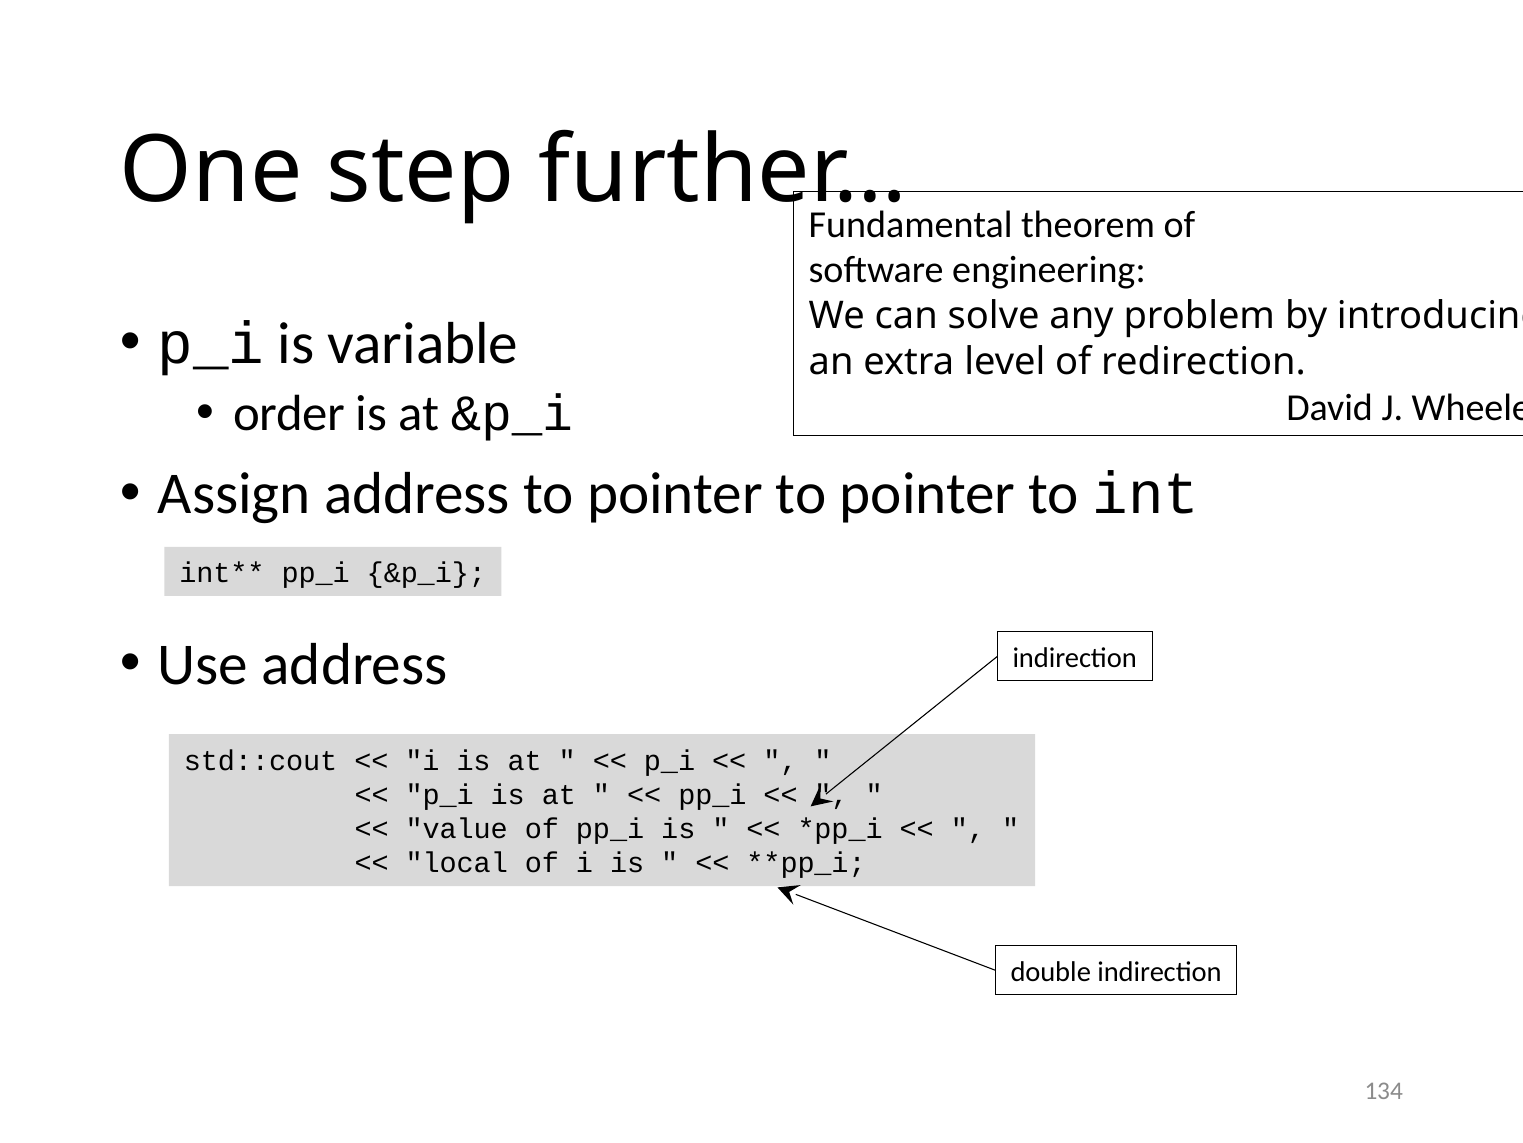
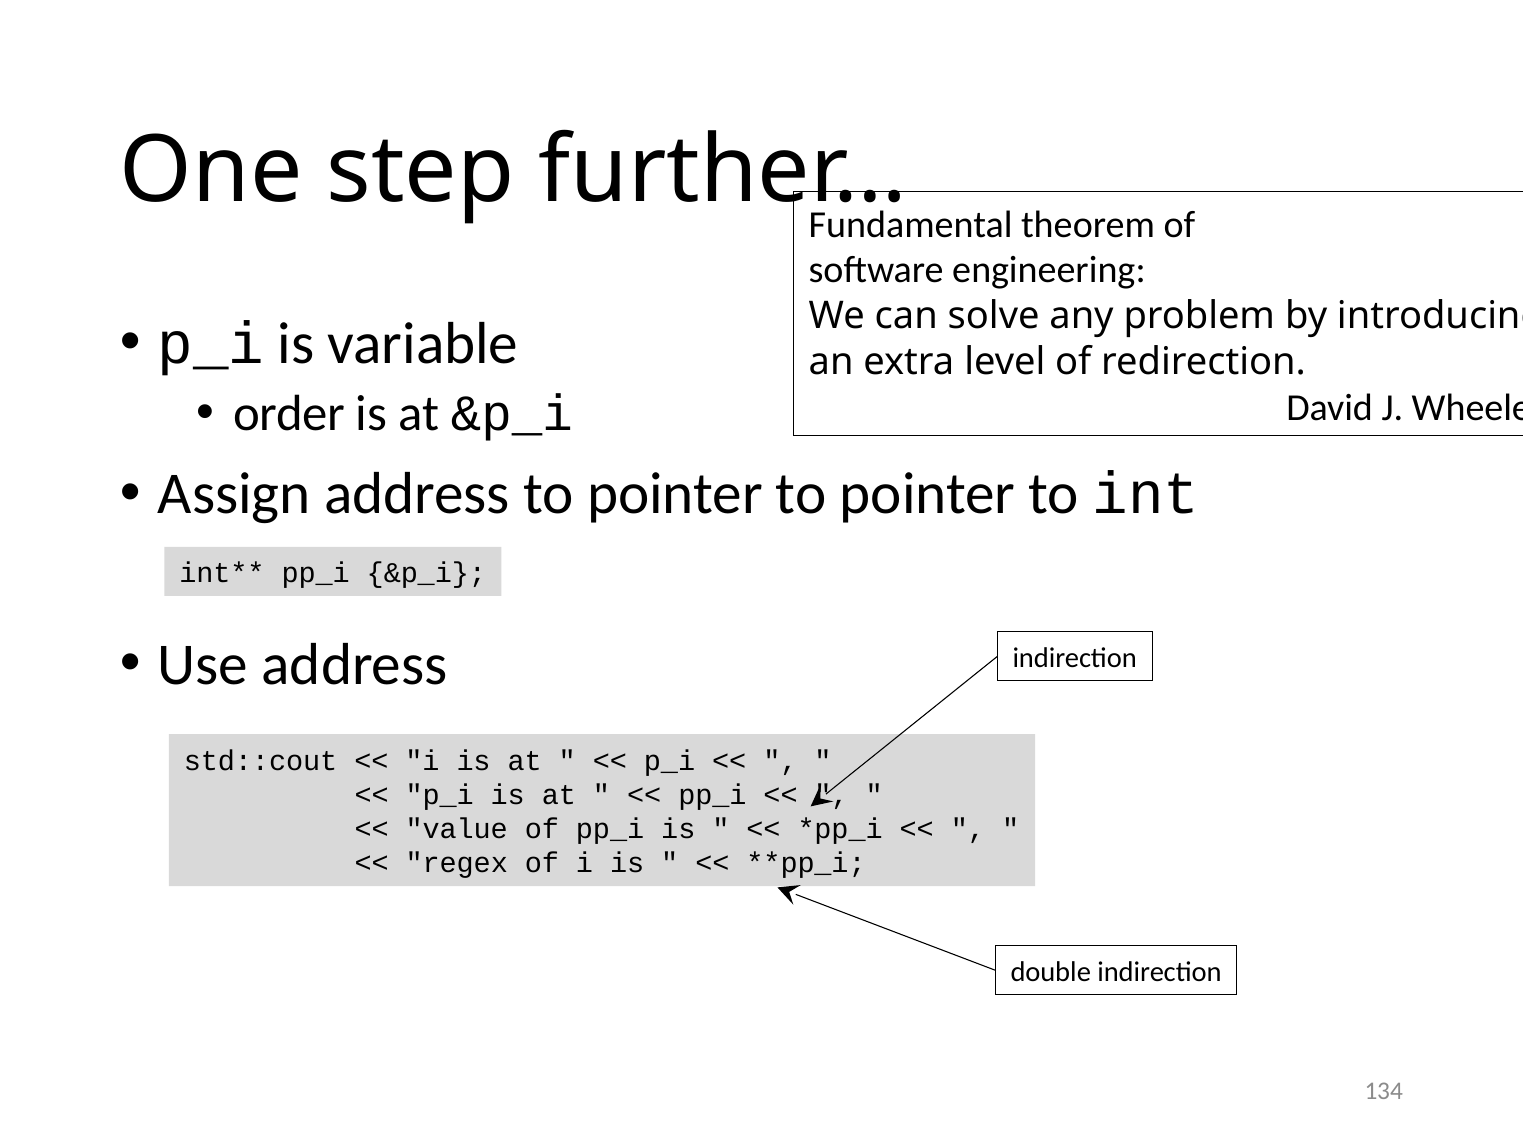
local: local -> regex (457, 863)
